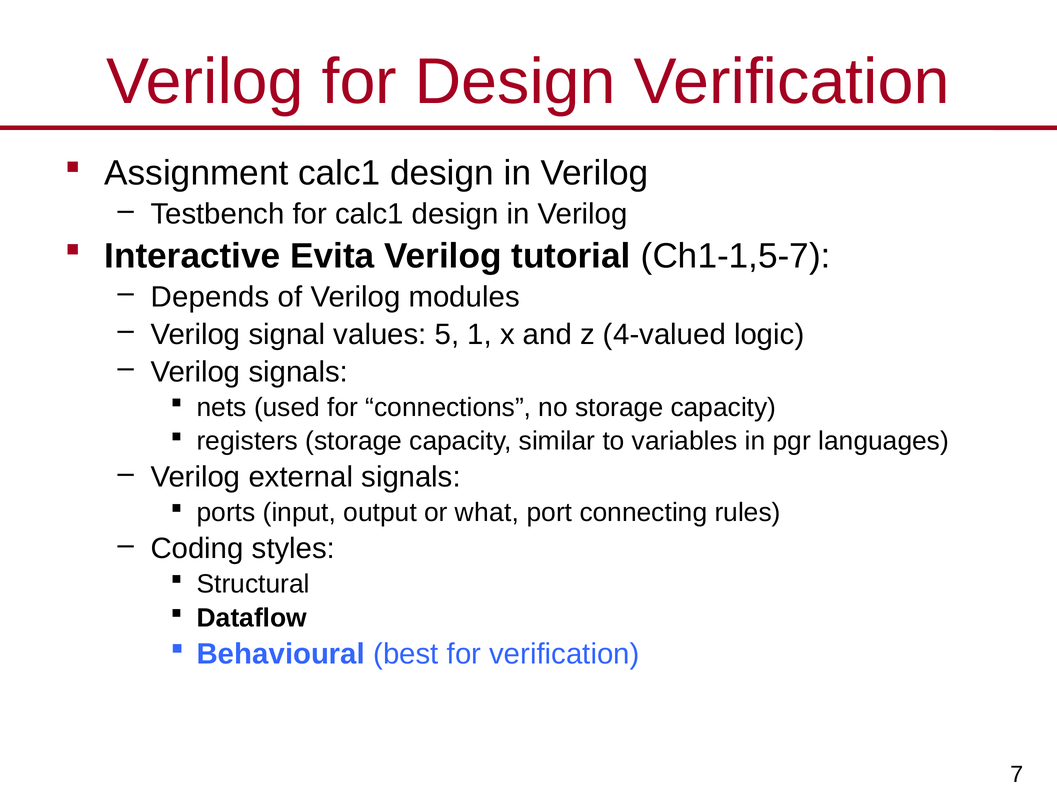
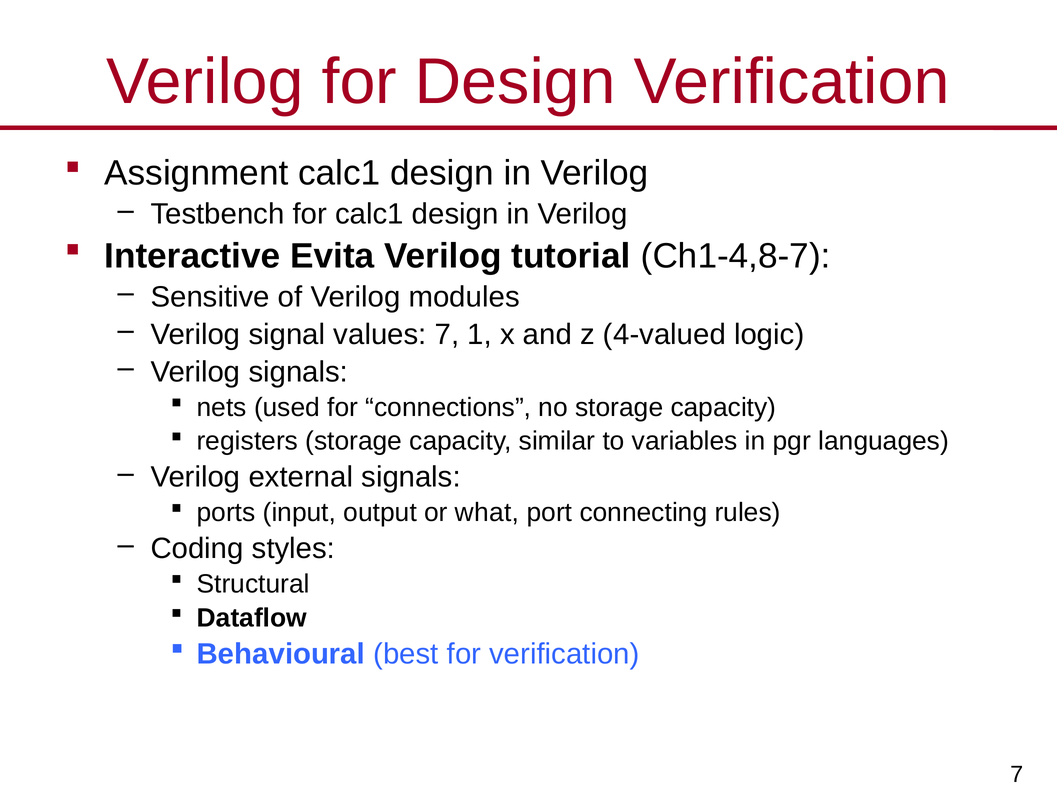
Ch1-1,5-7: Ch1-1,5-7 -> Ch1-4,8-7 (736, 256)
Depends: Depends -> Sensitive (210, 297)
values 5: 5 -> 7 (447, 334)
